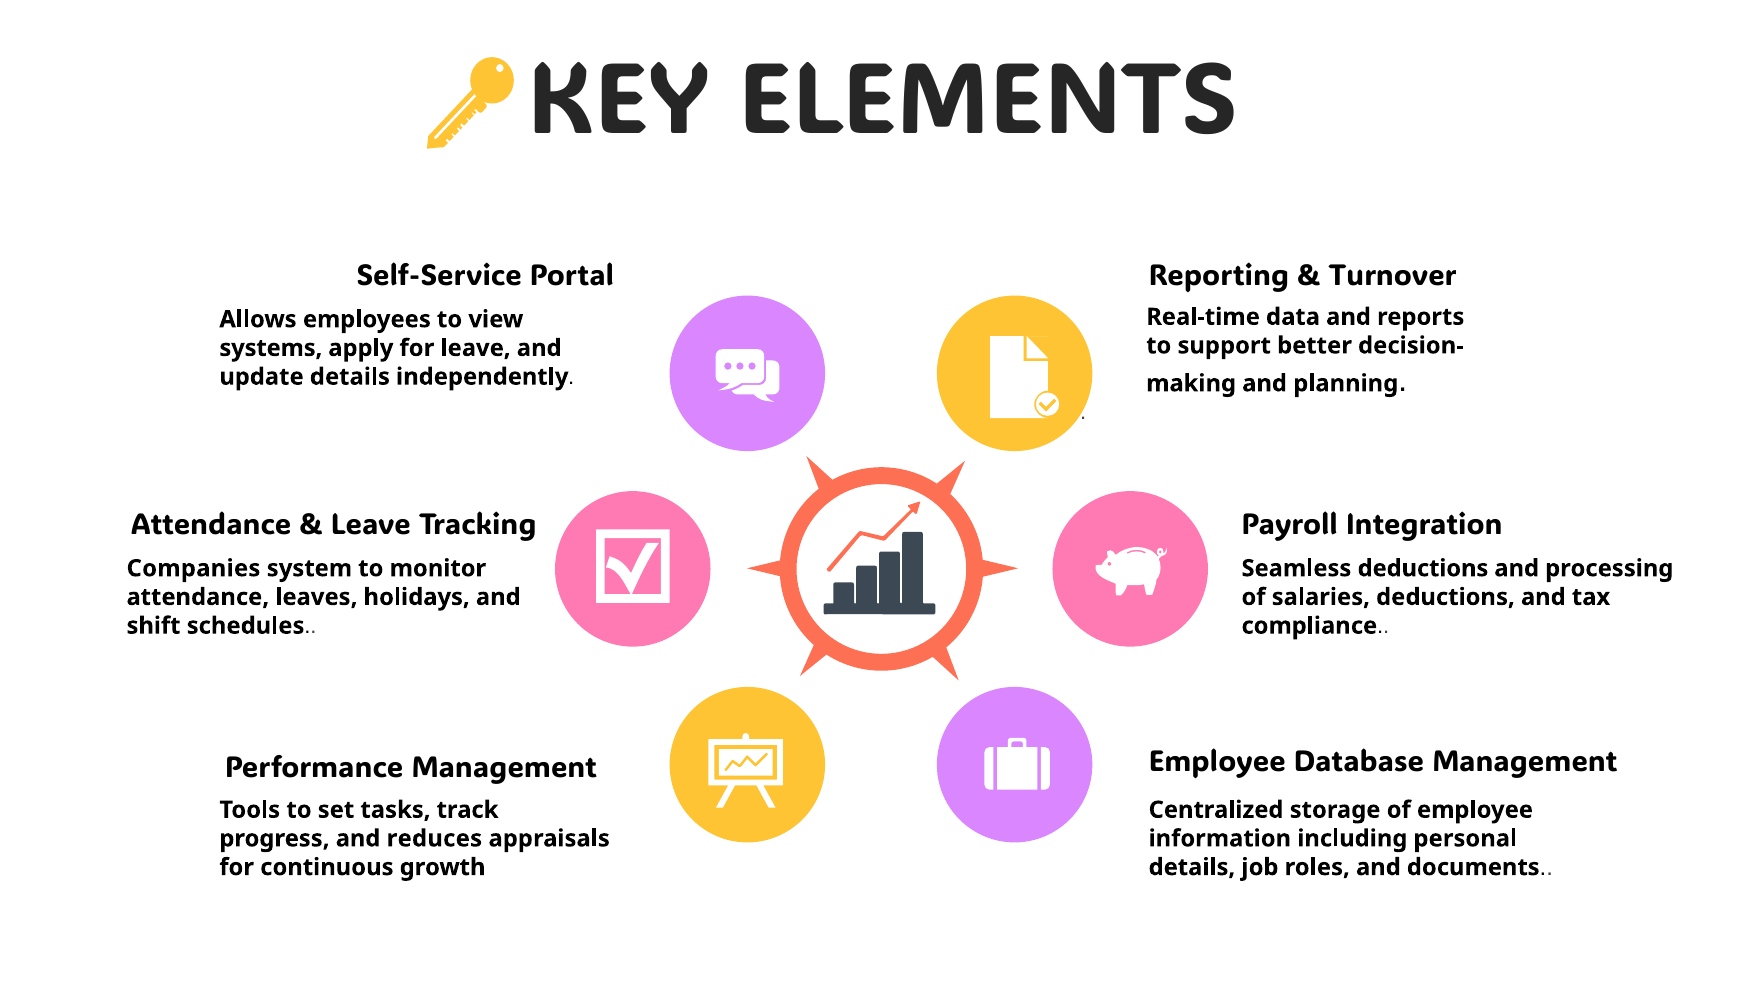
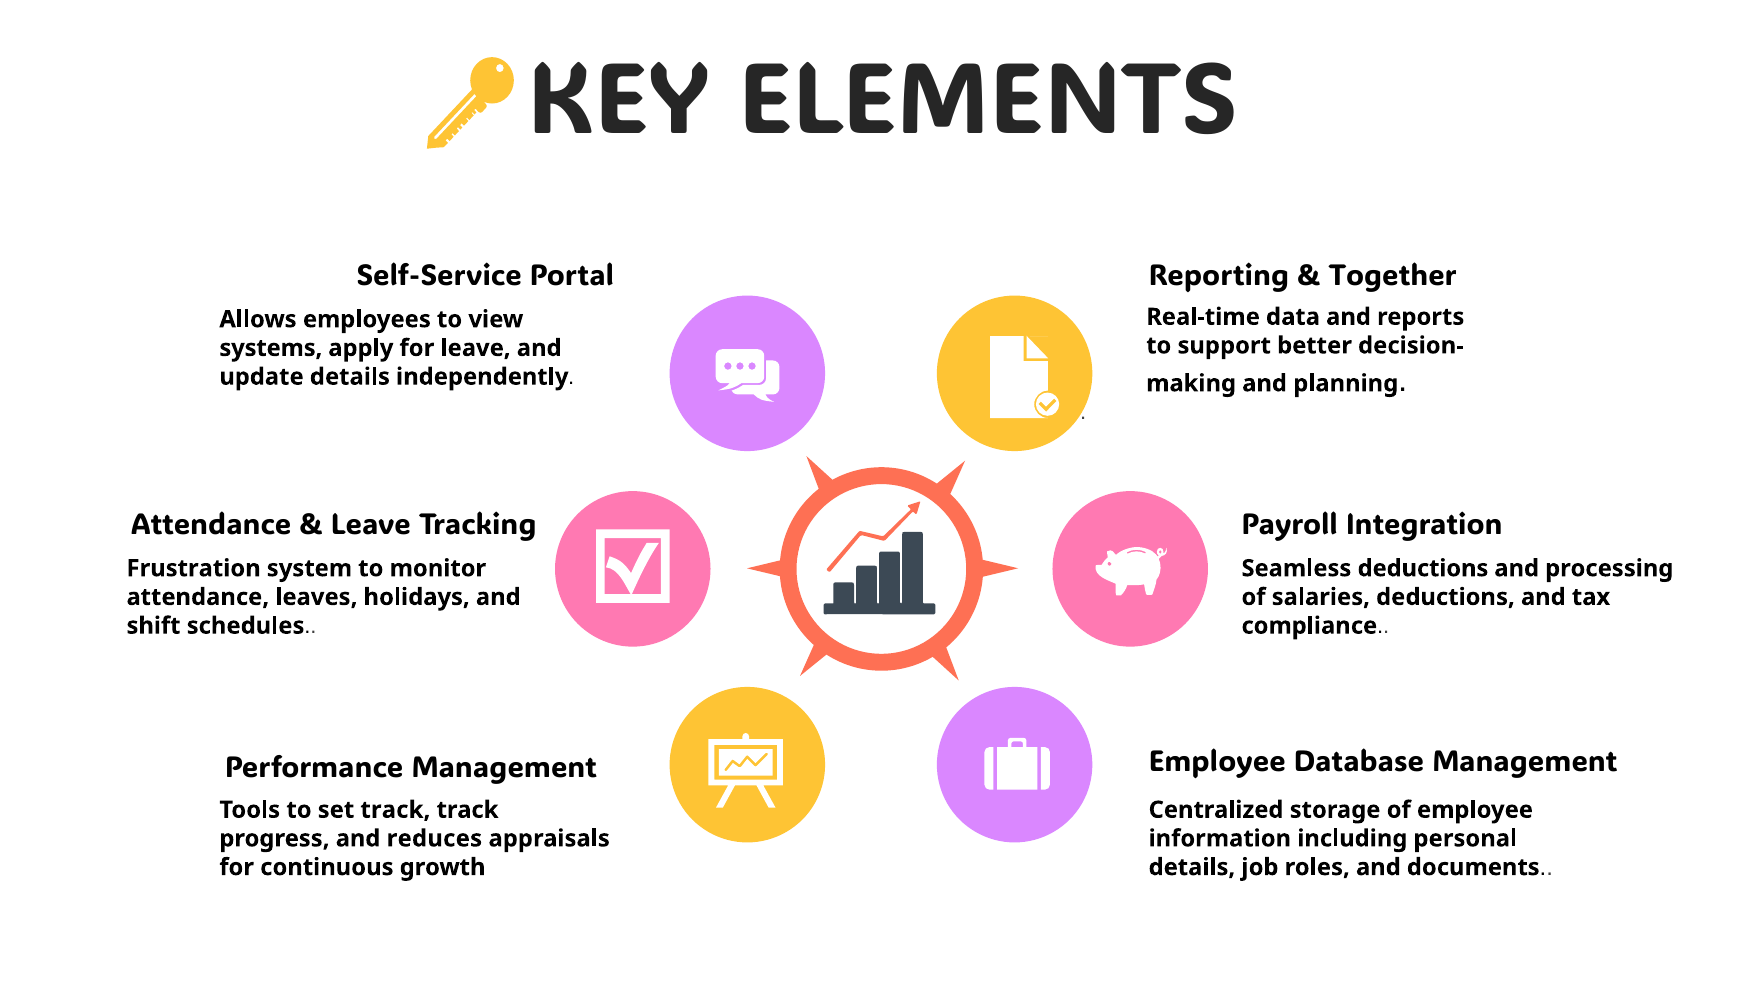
Turnover: Turnover -> Together (1392, 276)
Companies: Companies -> Frustration (194, 568)
set tasks: tasks -> track (395, 810)
